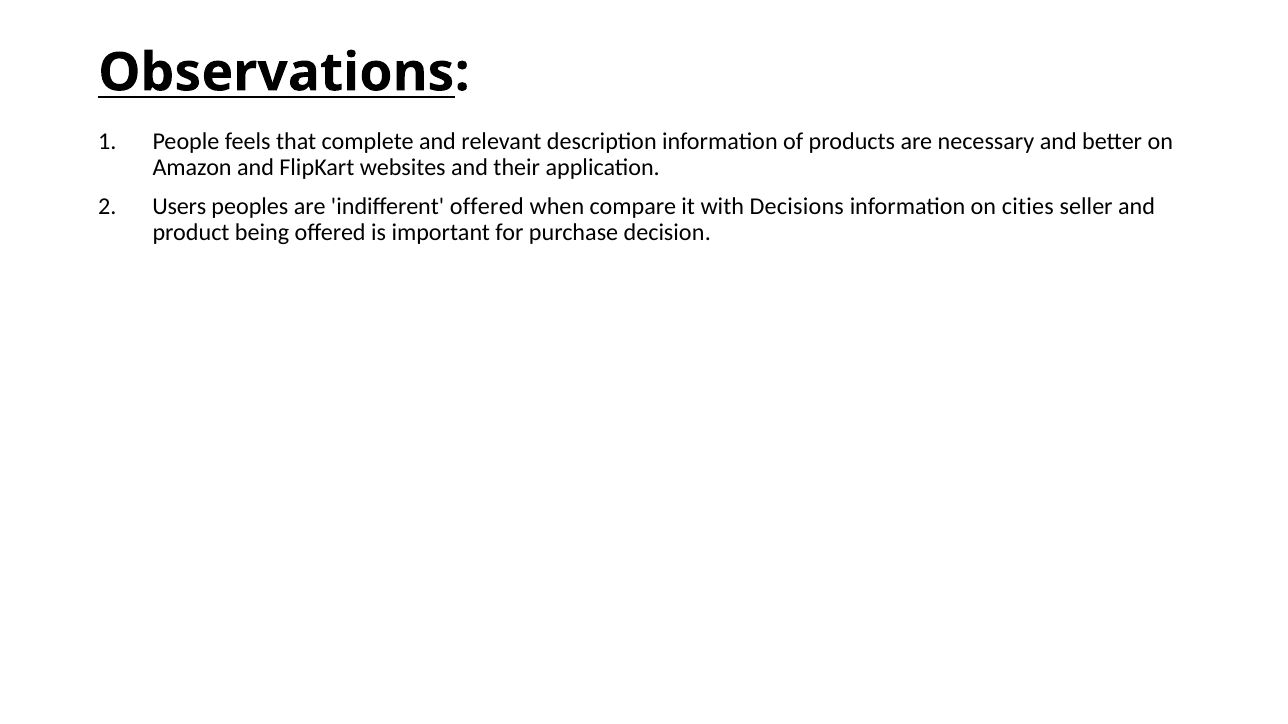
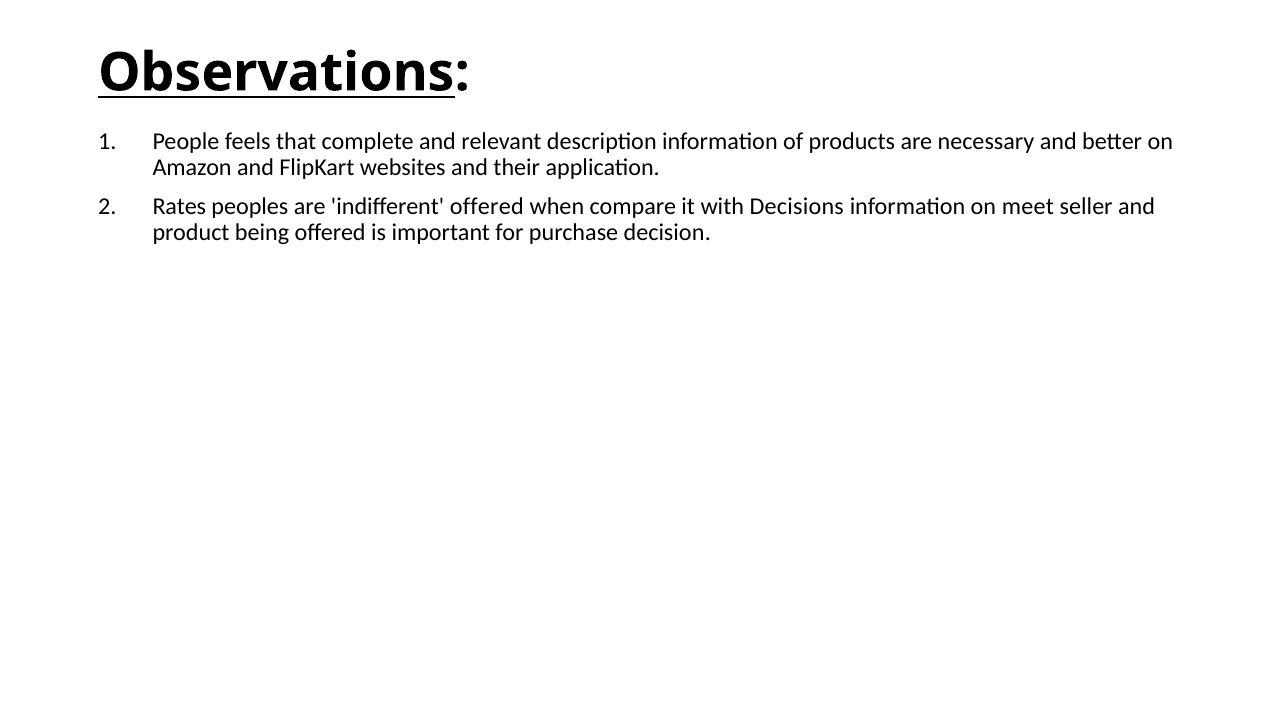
Users: Users -> Rates (179, 207)
cities: cities -> meet (1028, 207)
